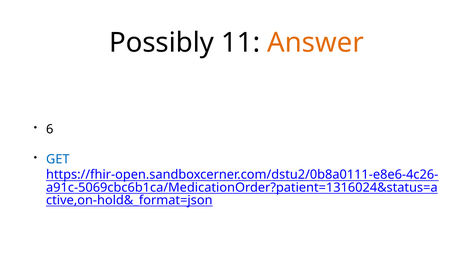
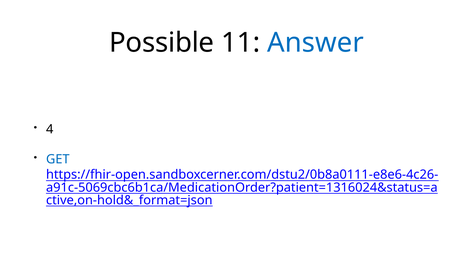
Possibly: Possibly -> Possible (162, 43)
Answer colour: orange -> blue (316, 43)
6: 6 -> 4 (50, 129)
